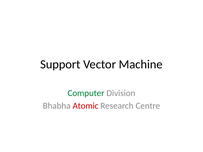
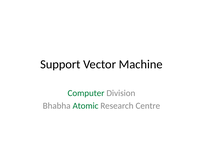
Atomic colour: red -> green (86, 106)
